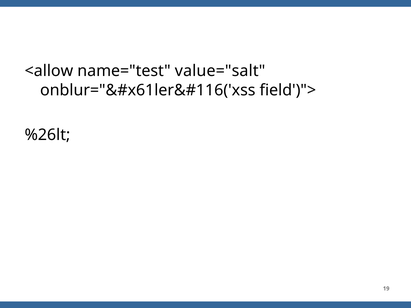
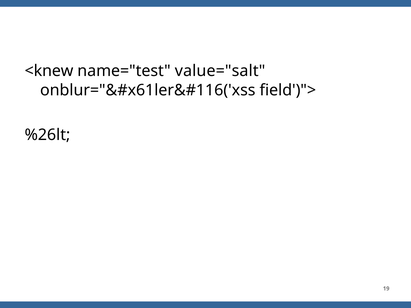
<allow: <allow -> <knew (49, 71)
